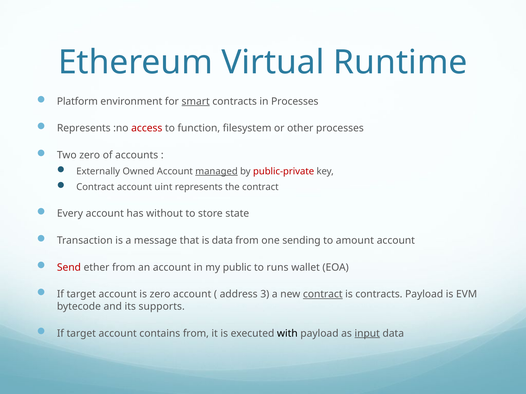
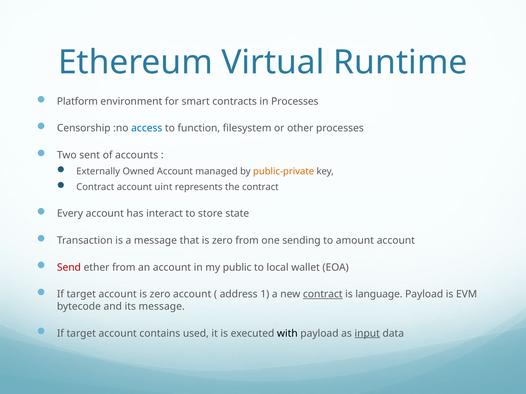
smart underline: present -> none (196, 102)
Represents: Represents -> Censorship (84, 128)
access colour: red -> blue (147, 128)
Two zero: zero -> sent (90, 155)
managed underline: present -> none (217, 172)
public-private colour: red -> orange (284, 172)
without: without -> interact (165, 214)
that is data: data -> zero (222, 241)
runs: runs -> local (278, 268)
3: 3 -> 1 (265, 295)
is contracts: contracts -> language (379, 295)
its supports: supports -> message (162, 307)
contains from: from -> used (196, 334)
